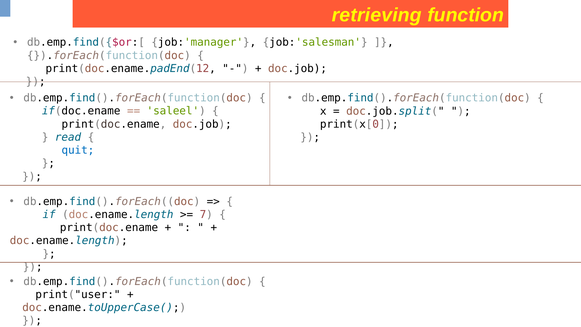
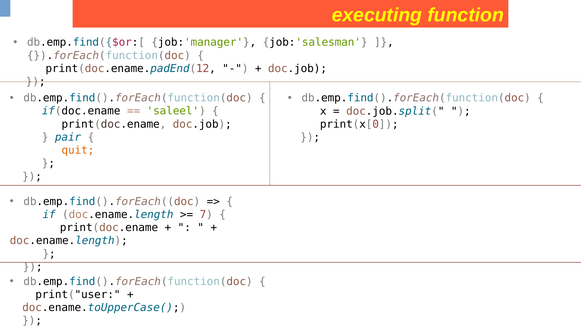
retrieving: retrieving -> executing (377, 15)
read: read -> pair (68, 137)
quit colour: blue -> orange (78, 150)
